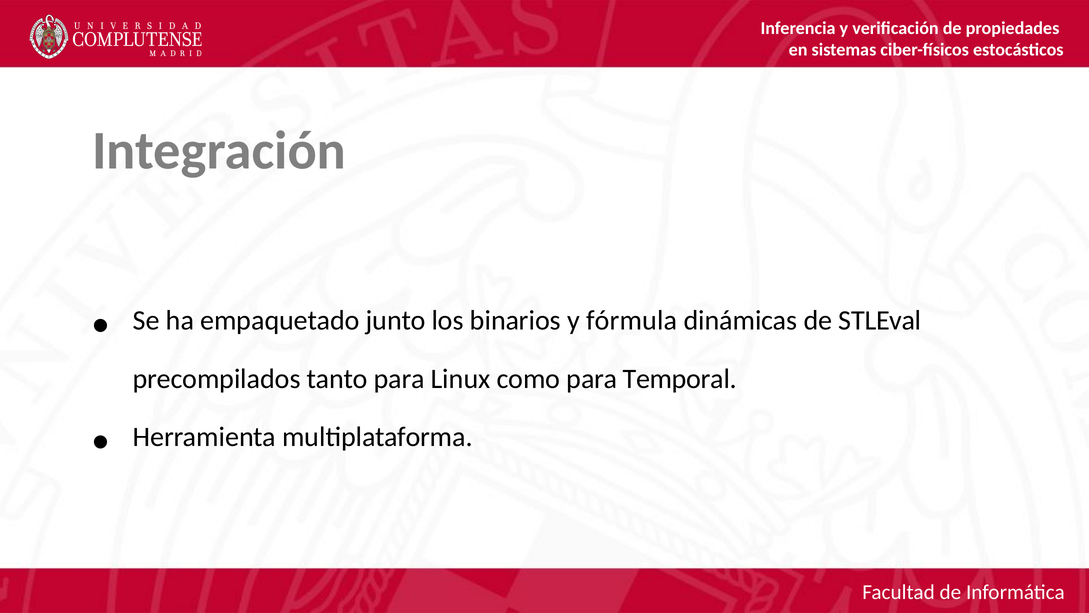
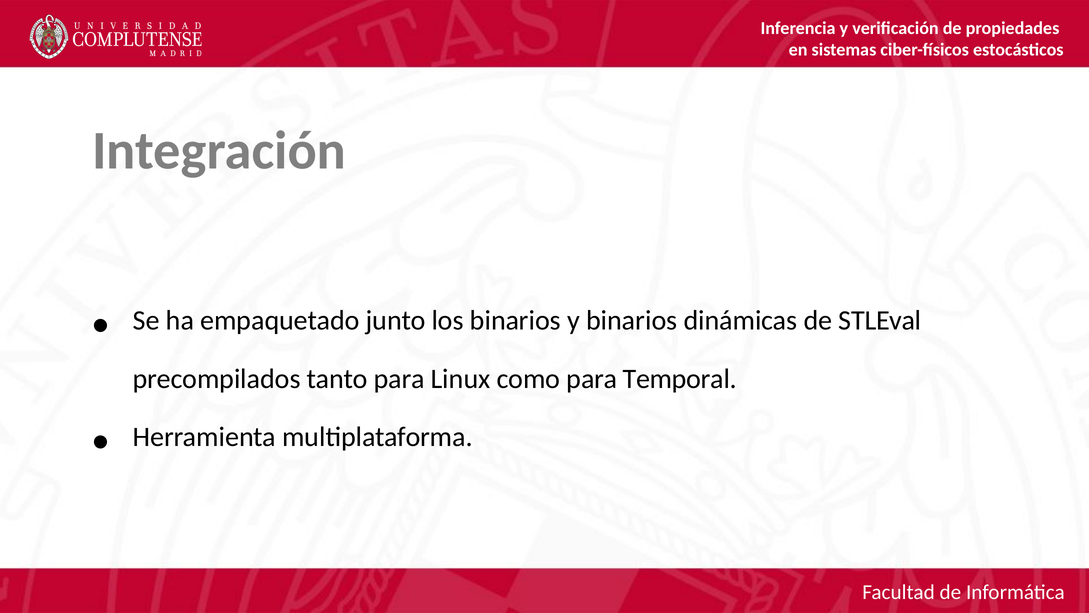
y fórmula: fórmula -> binarios (632, 320)
